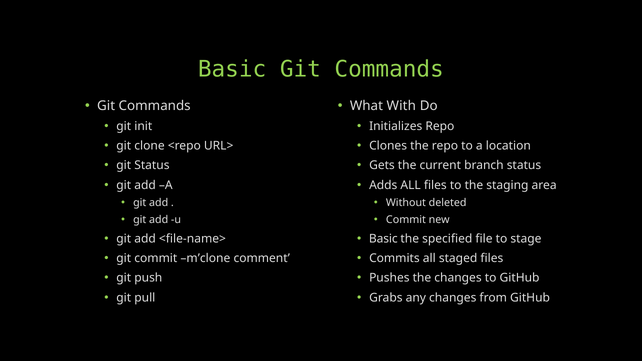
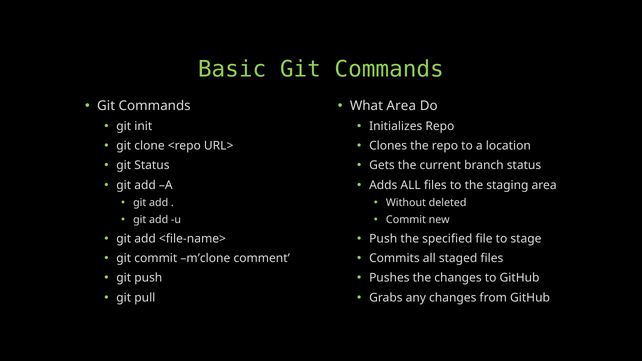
What With: With -> Area (401, 106)
Basic: Basic -> Push (383, 239)
